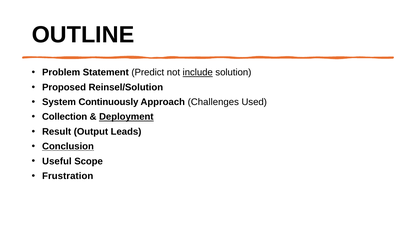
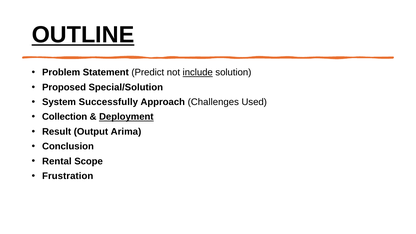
OUTLINE underline: none -> present (83, 35)
Reinsel/Solution: Reinsel/Solution -> Special/Solution (126, 87)
Continuously: Continuously -> Successfully (108, 102)
Leads: Leads -> Arima (126, 132)
Conclusion underline: present -> none (68, 146)
Useful: Useful -> Rental (57, 161)
